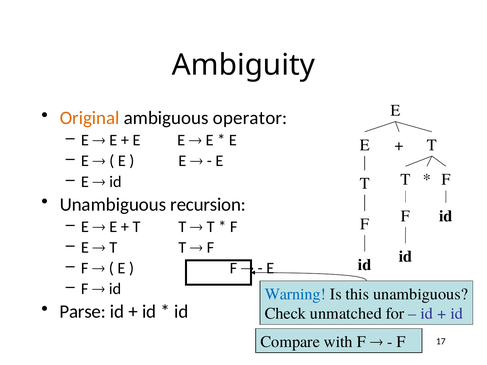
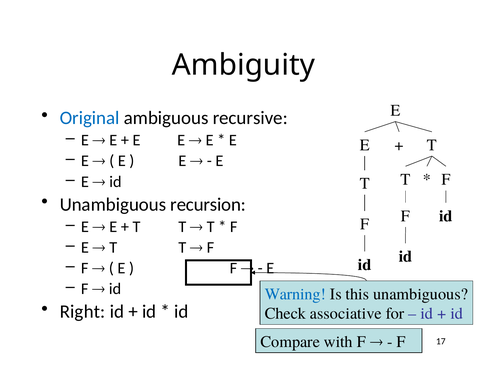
Original colour: orange -> blue (90, 118)
operator: operator -> recursive (250, 118)
Parse: Parse -> Right (83, 312)
unmatched: unmatched -> associative (346, 314)
